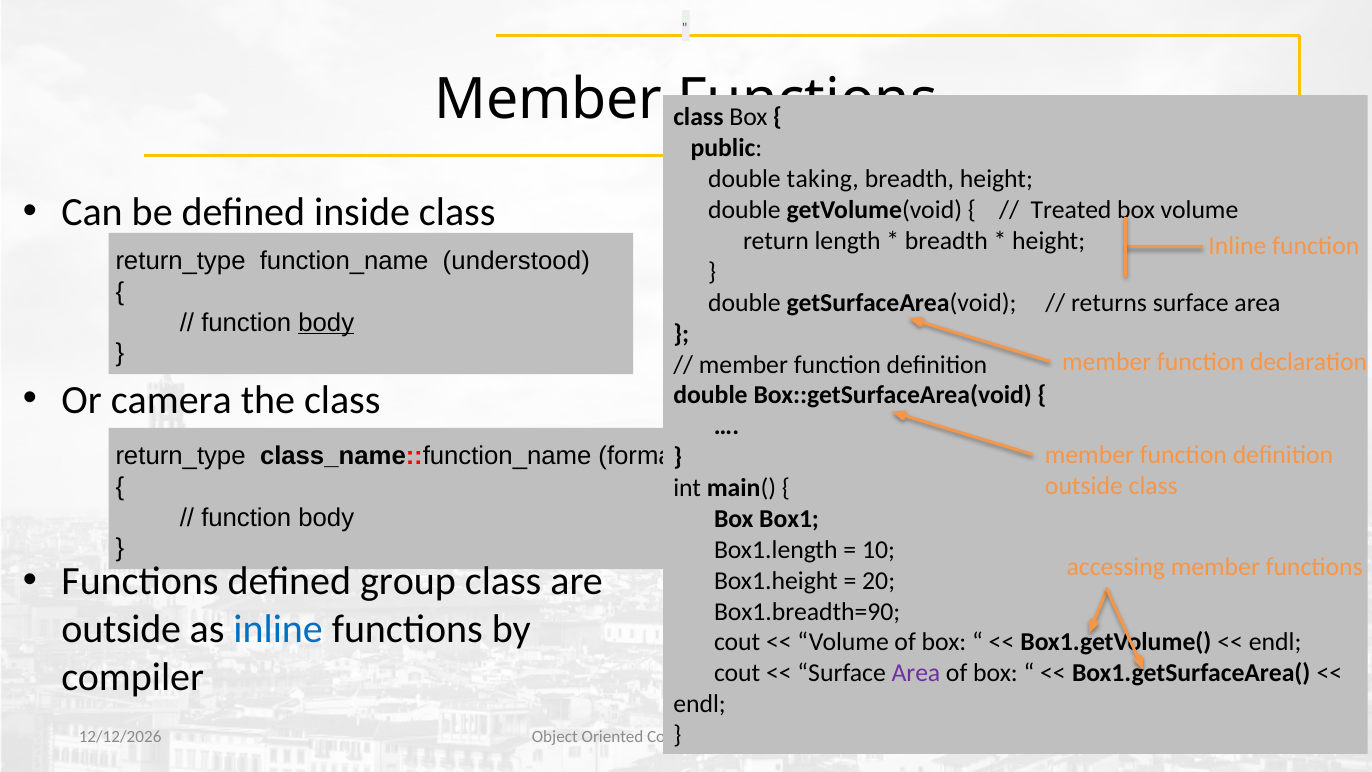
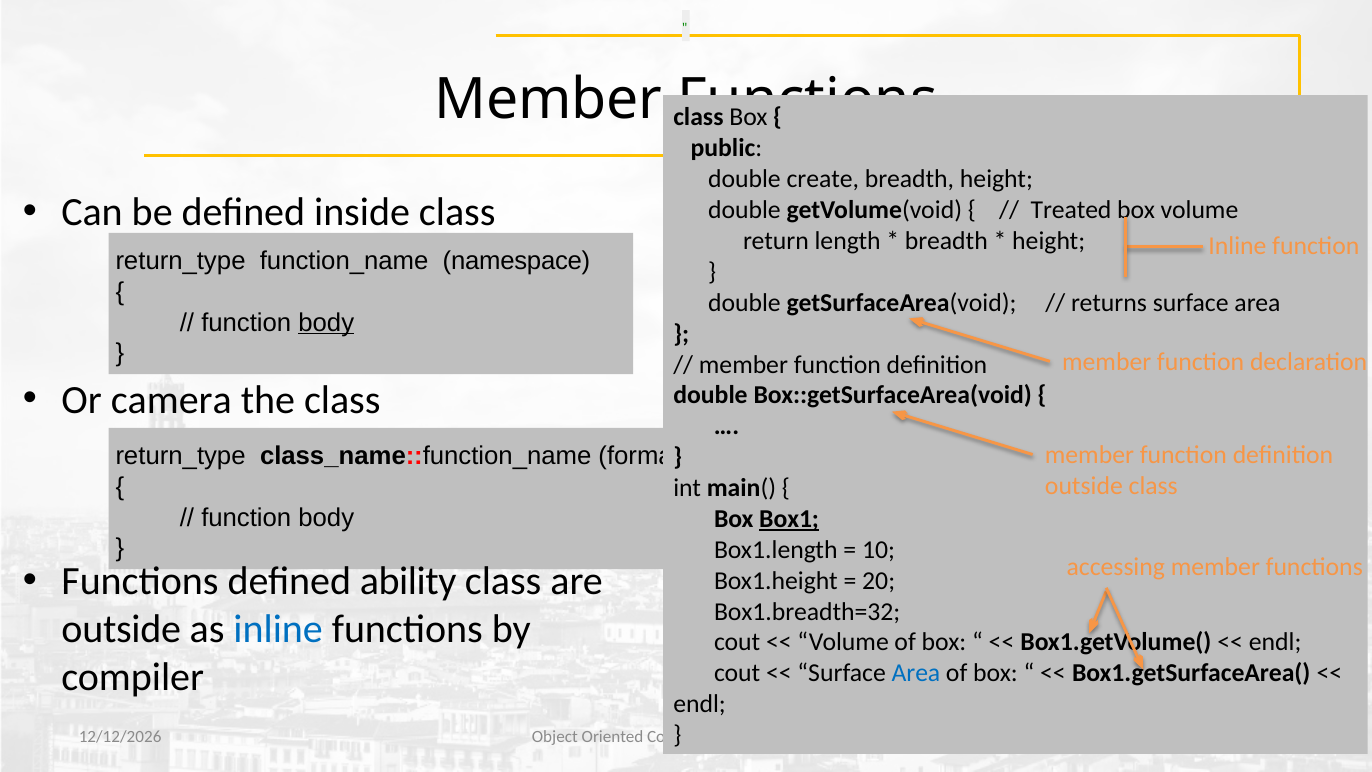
taking: taking -> create (823, 179)
understood: understood -> namespace (516, 261)
Box1 underline: none -> present (789, 519)
group: group -> ability (408, 582)
Box1.breadth=90: Box1.breadth=90 -> Box1.breadth=32 (807, 612)
Area colour: purple -> blue (916, 673)
